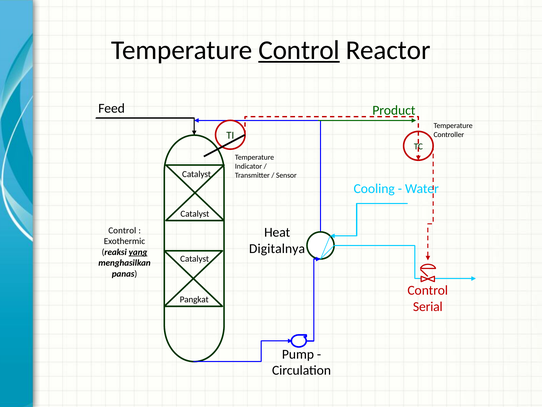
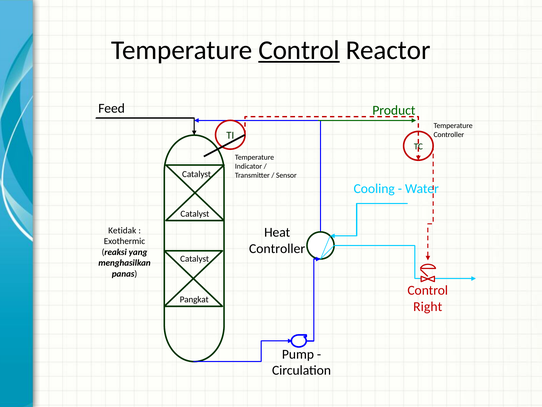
Control: Control -> Ketidak (122, 230)
Digitalnya: Digitalnya -> Controller (277, 248)
yang underline: present -> none (138, 252)
Serial: Serial -> Right (428, 306)
